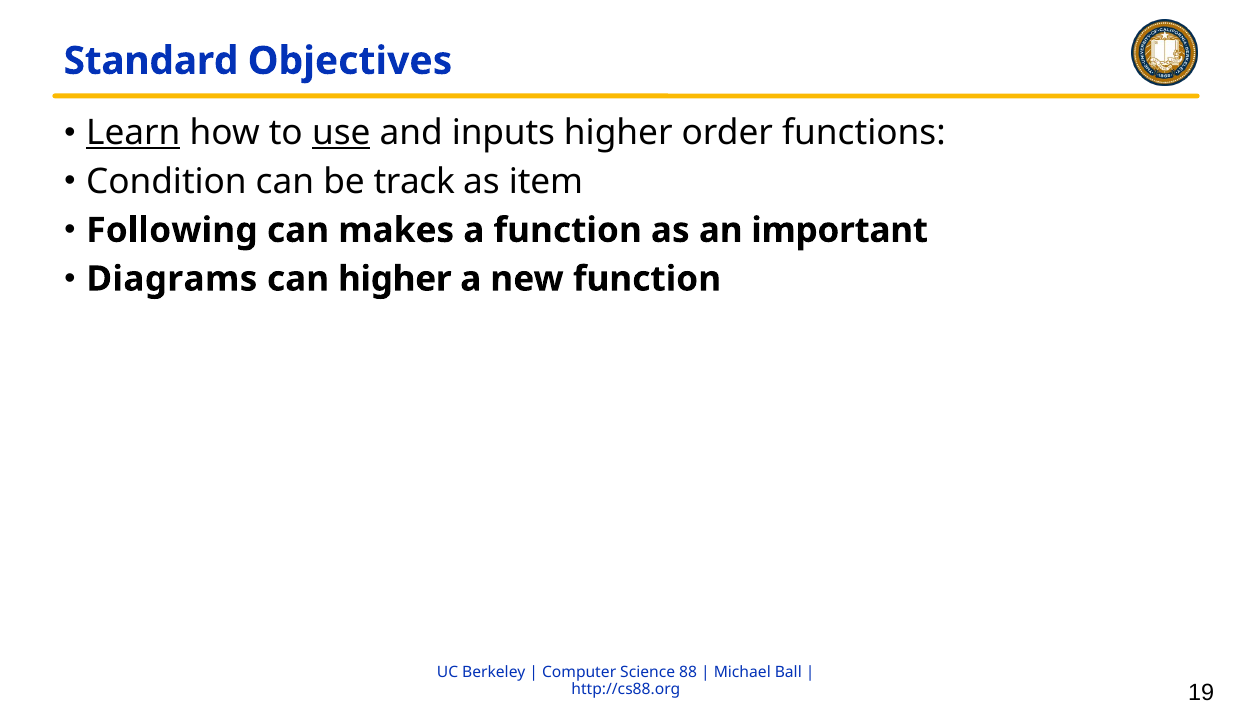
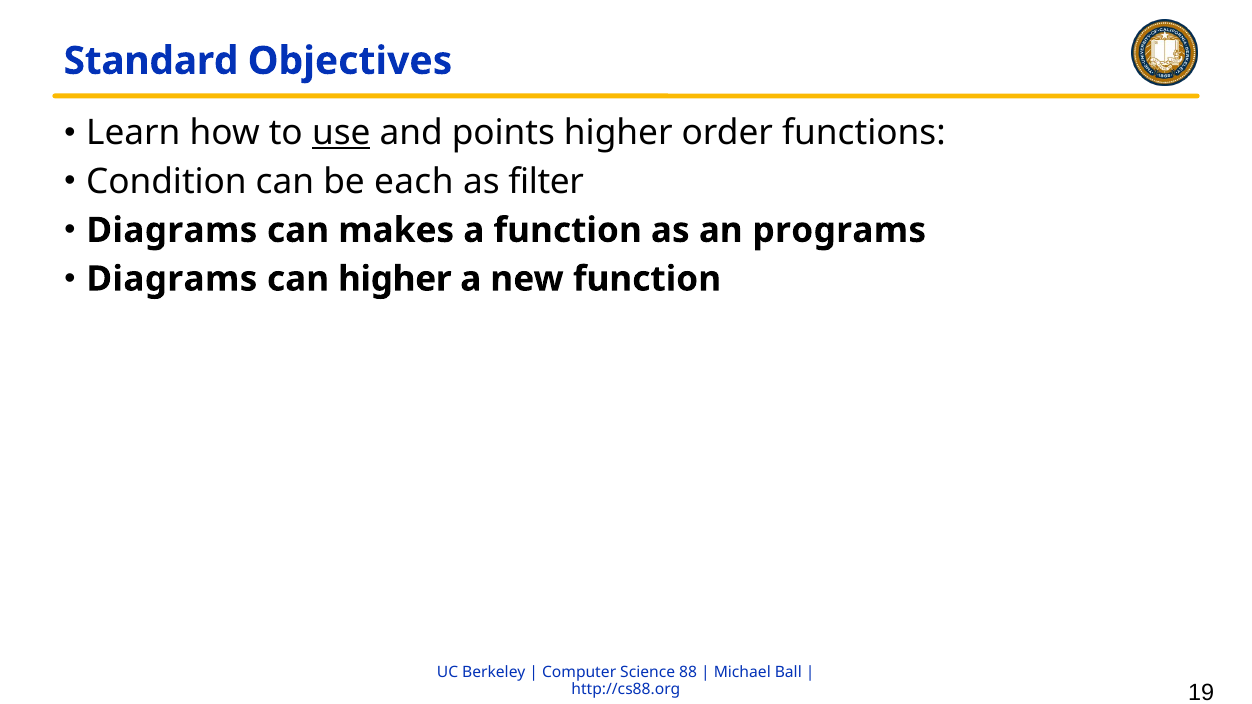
Learn underline: present -> none (133, 133)
inputs: inputs -> points (503, 133)
track: track -> each (414, 182)
item: item -> filter (546, 182)
Following: Following -> Diagrams (172, 230)
important: important -> programs (839, 230)
